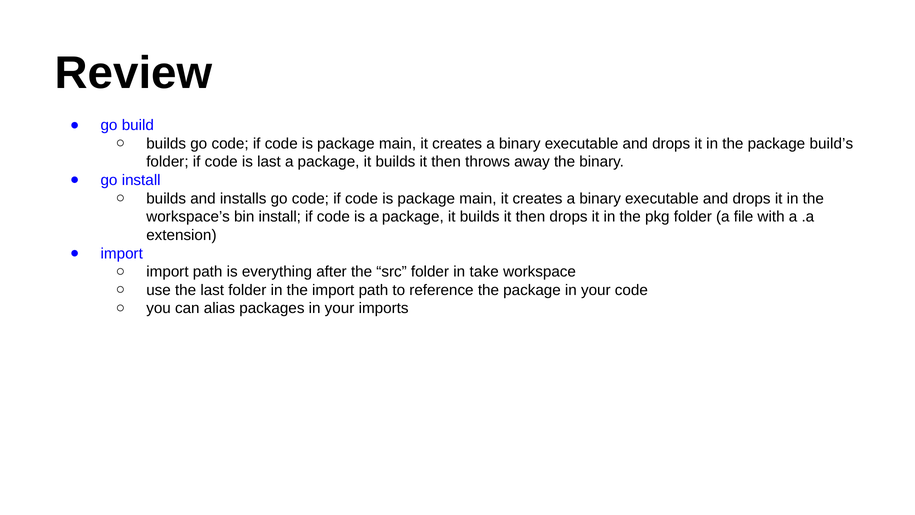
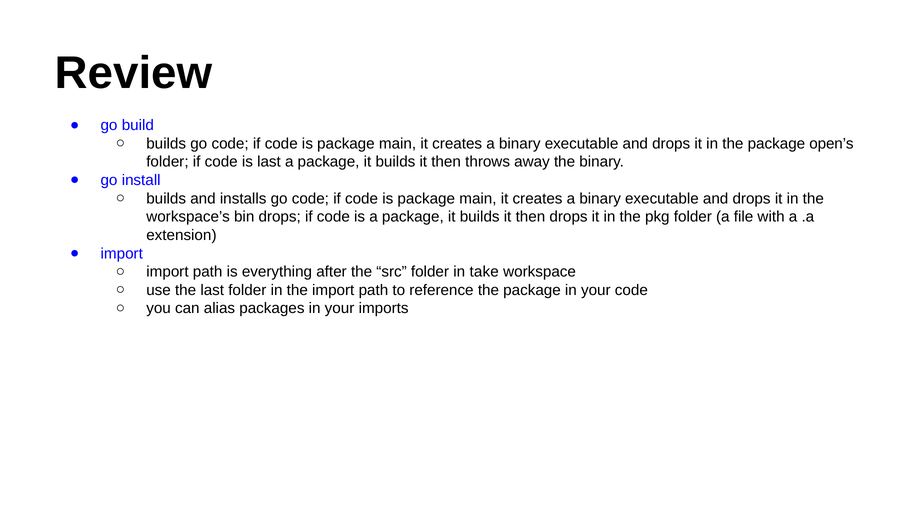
build’s: build’s -> open’s (831, 144)
bin install: install -> drops (280, 217)
